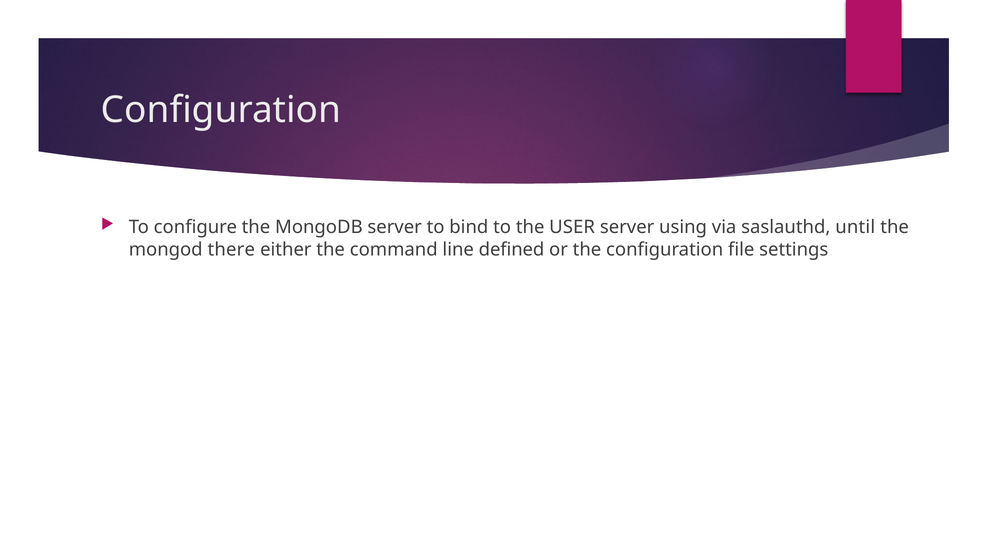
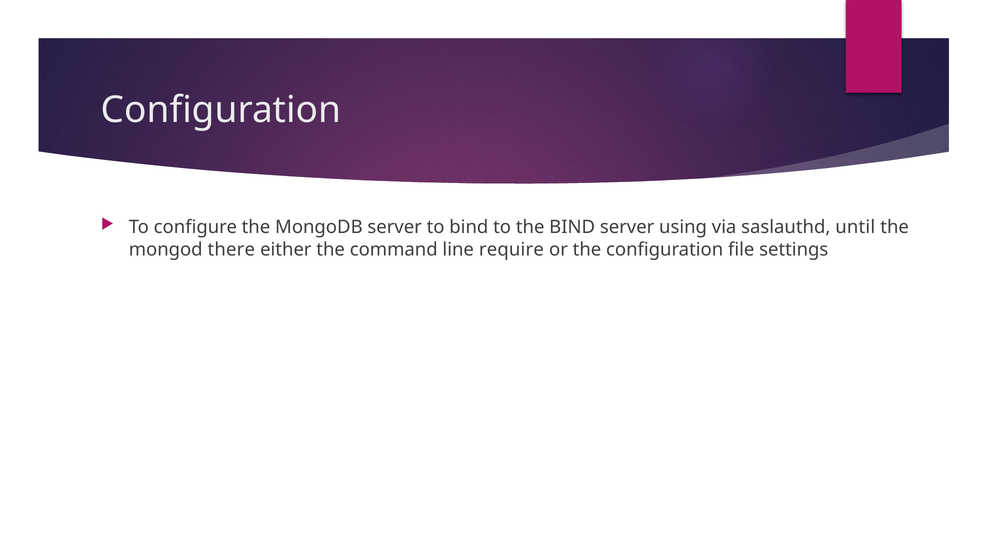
the USER: USER -> BIND (572, 227)
defined: defined -> require (511, 249)
